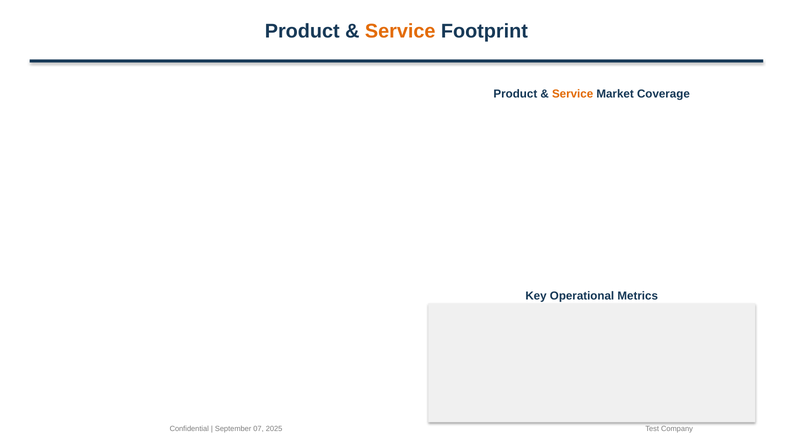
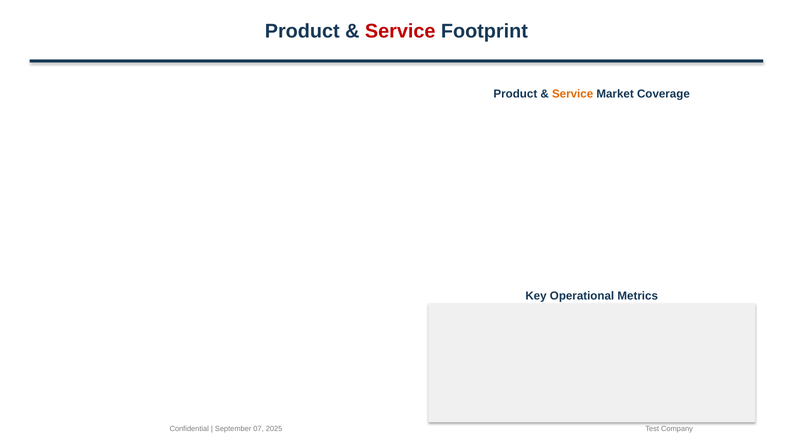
Service colour: orange -> red (400, 31)
